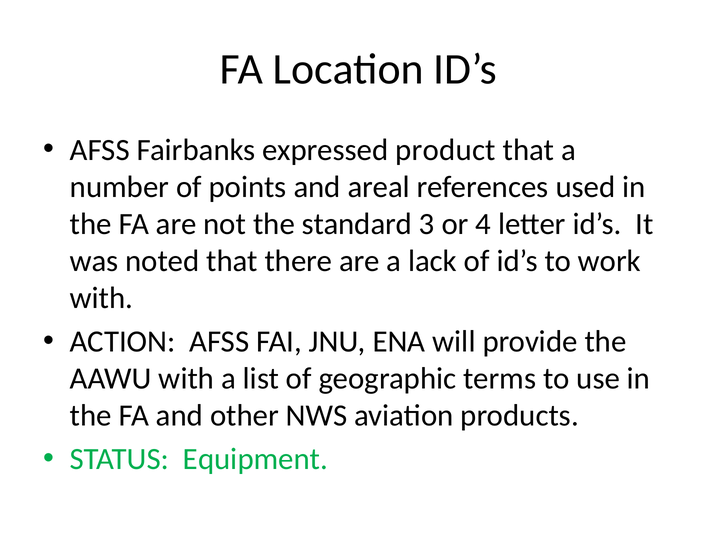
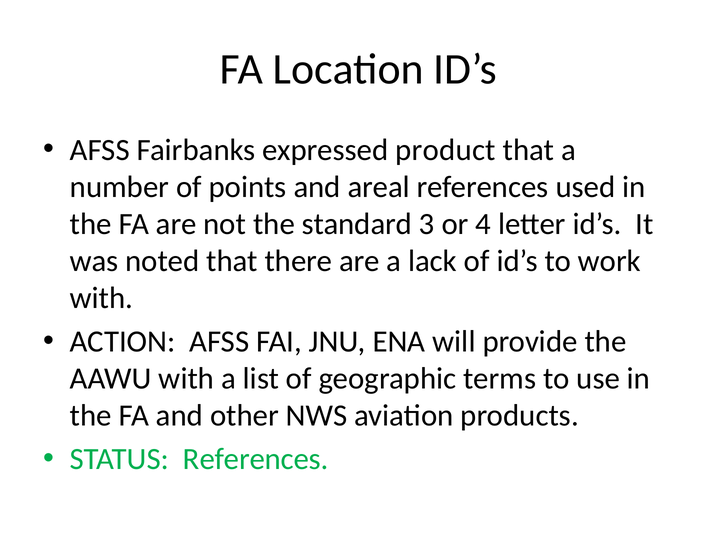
STATUS Equipment: Equipment -> References (256, 459)
